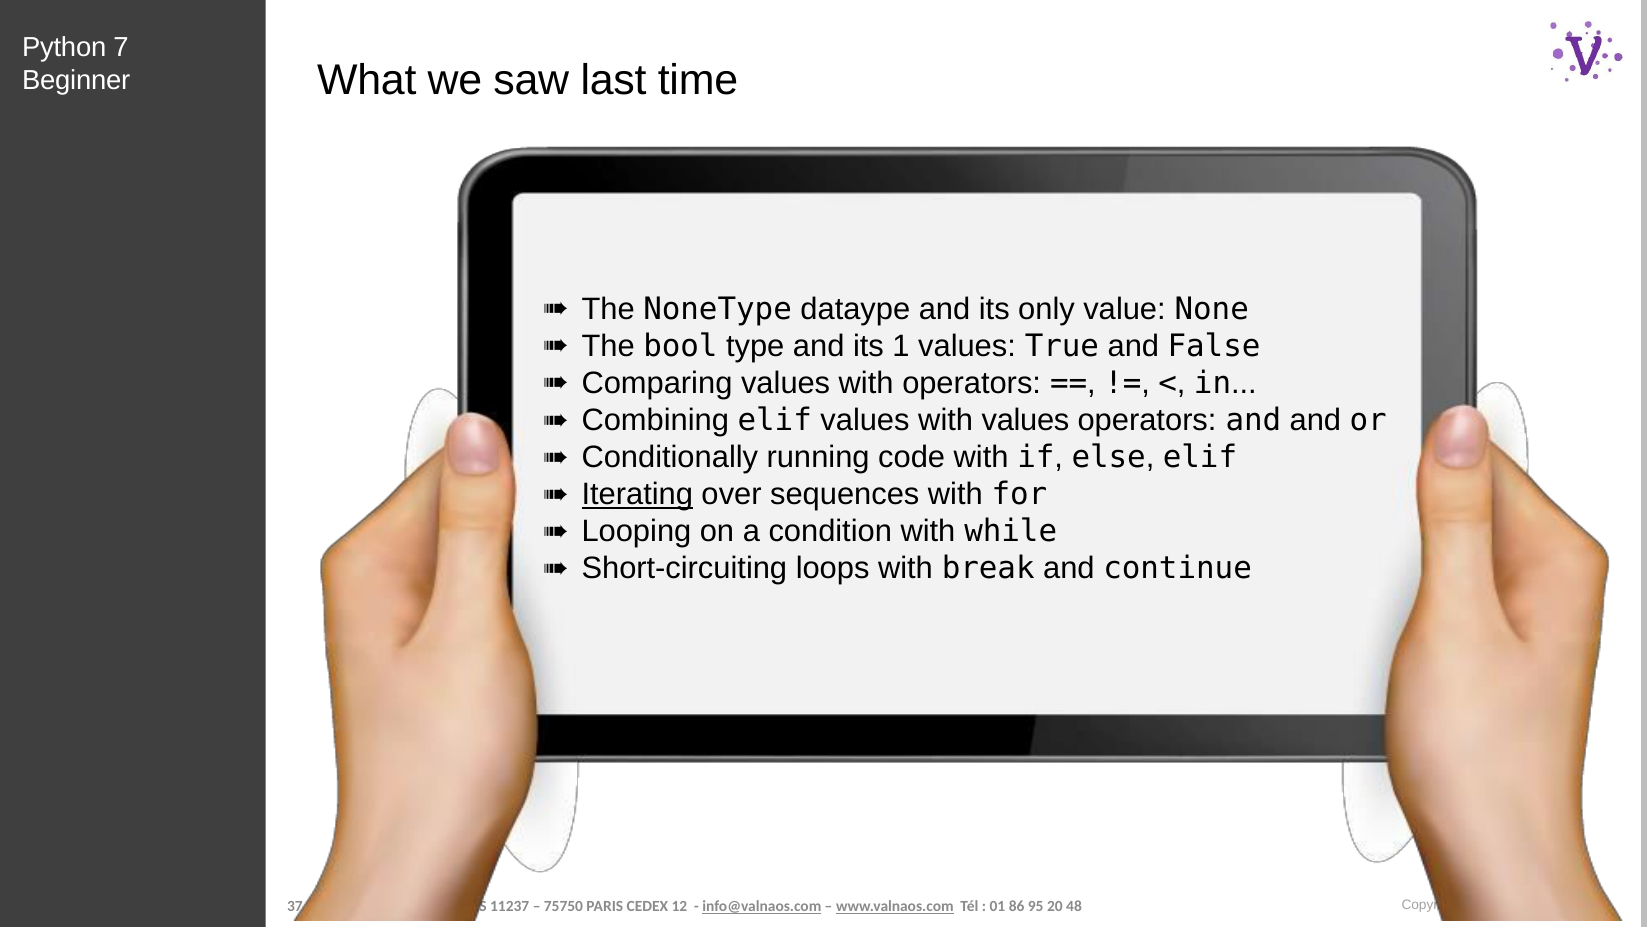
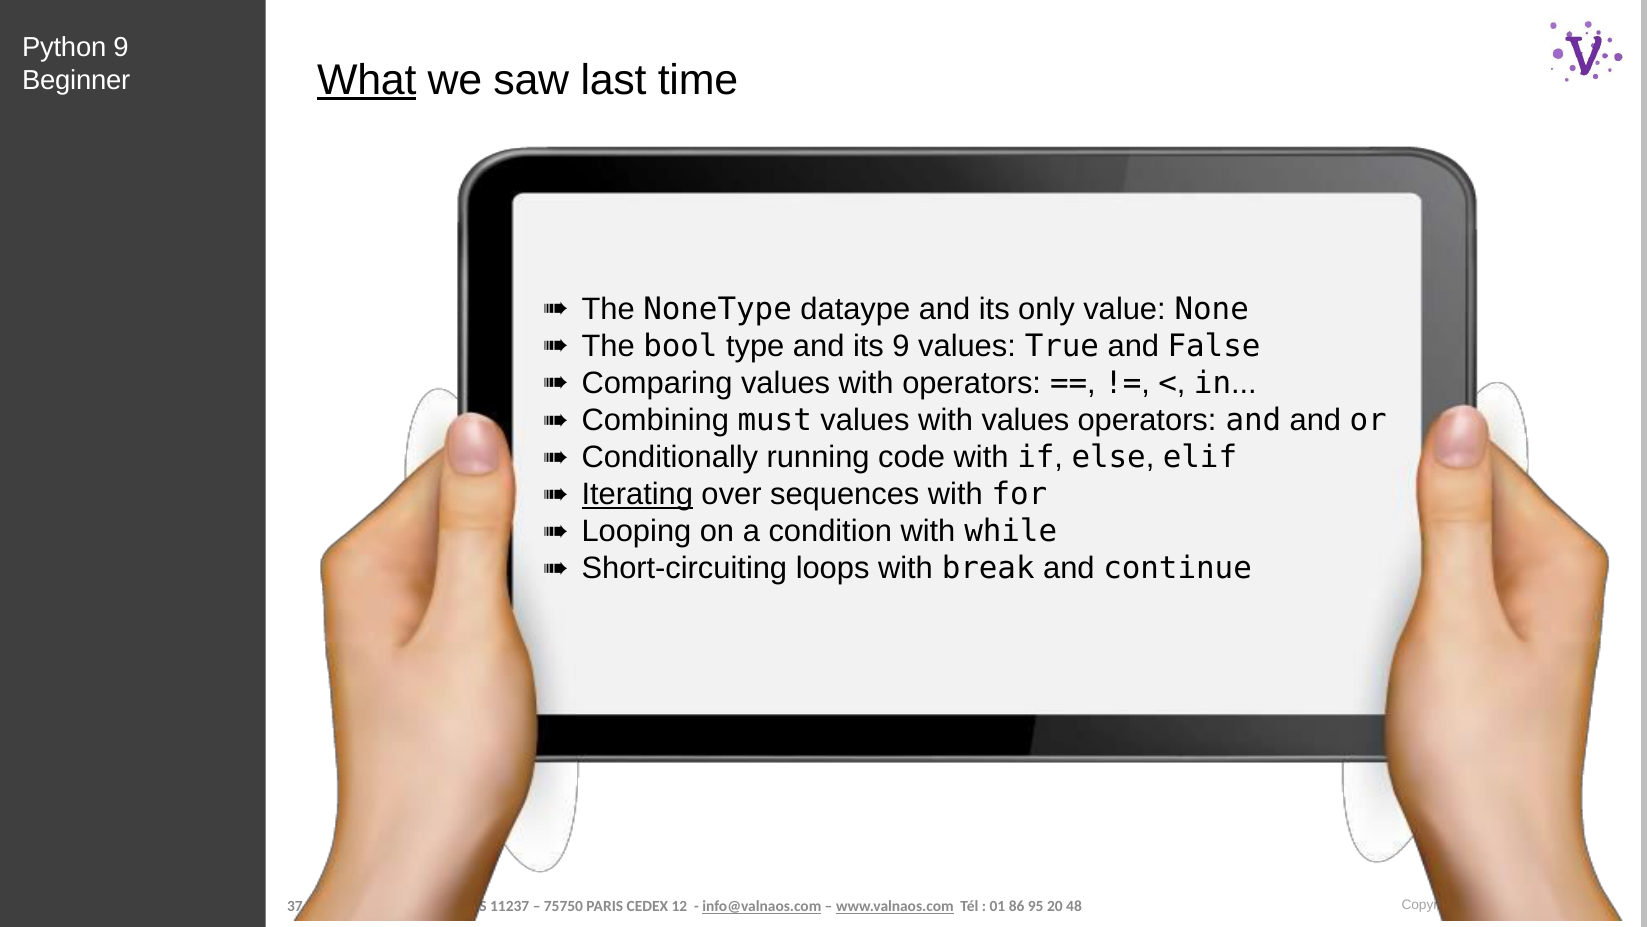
Python 7: 7 -> 9 (121, 48)
What underline: none -> present (367, 80)
its 1: 1 -> 9 (901, 346)
Combining elif: elif -> must (775, 420)
